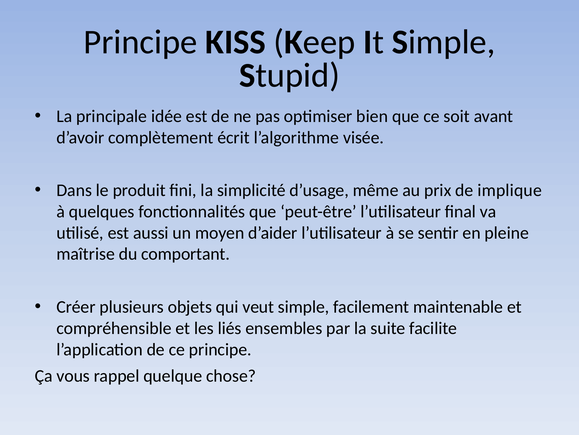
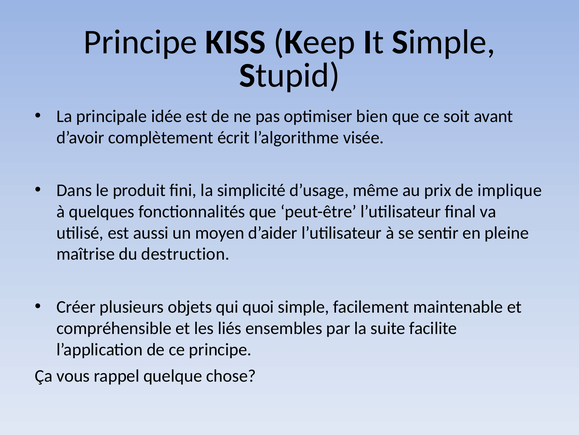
comportant: comportant -> destruction (185, 254)
veut: veut -> quoi (258, 306)
